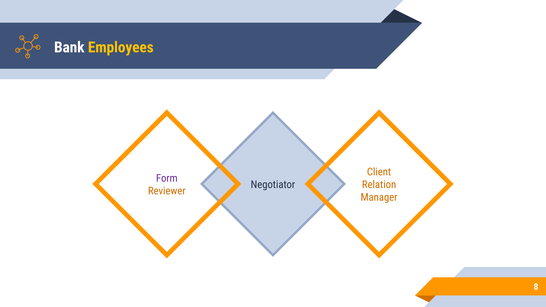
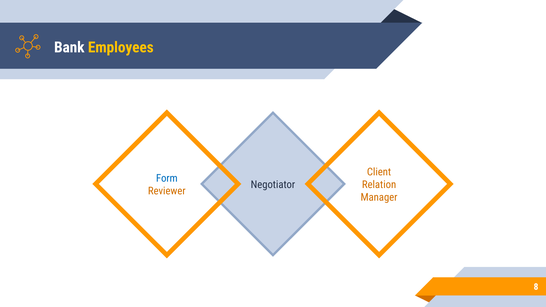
Form colour: purple -> blue (167, 178)
